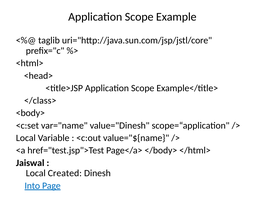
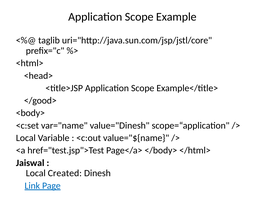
</class>: </class> -> </good> (40, 100)
Into: Into -> Link (32, 185)
